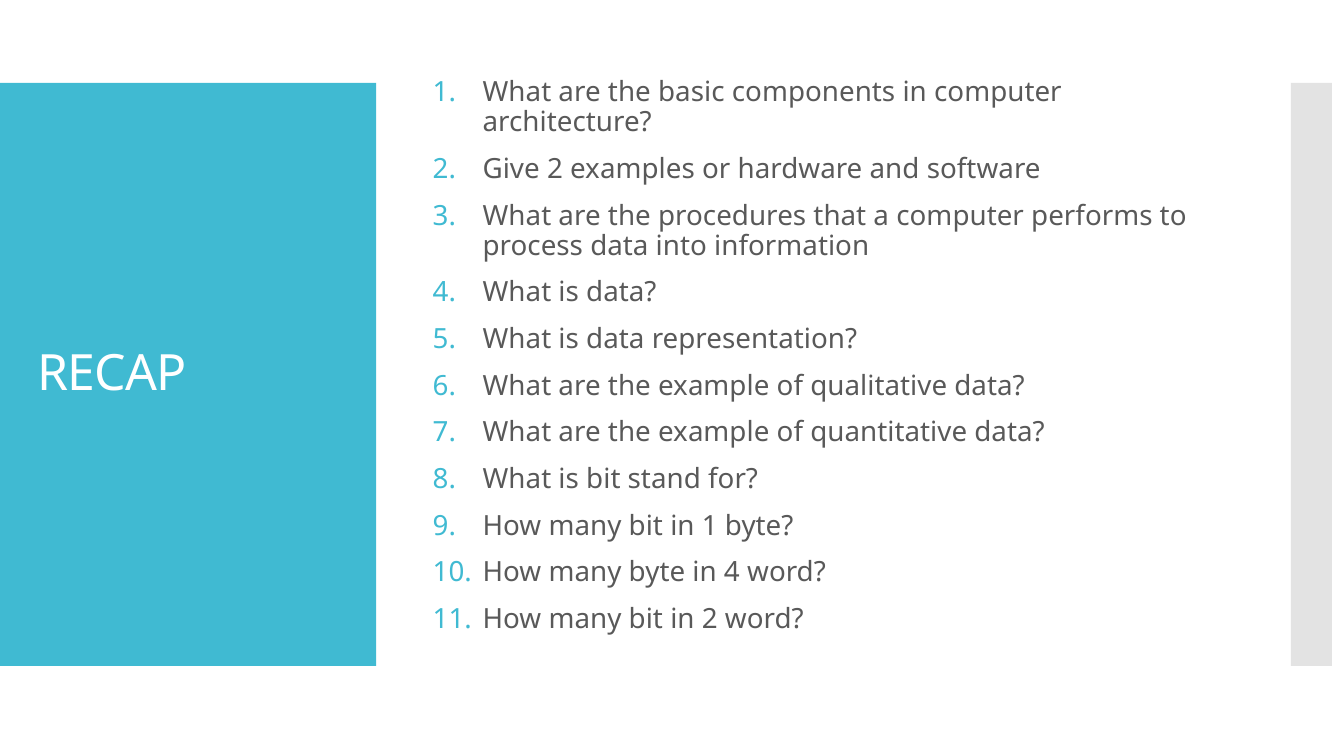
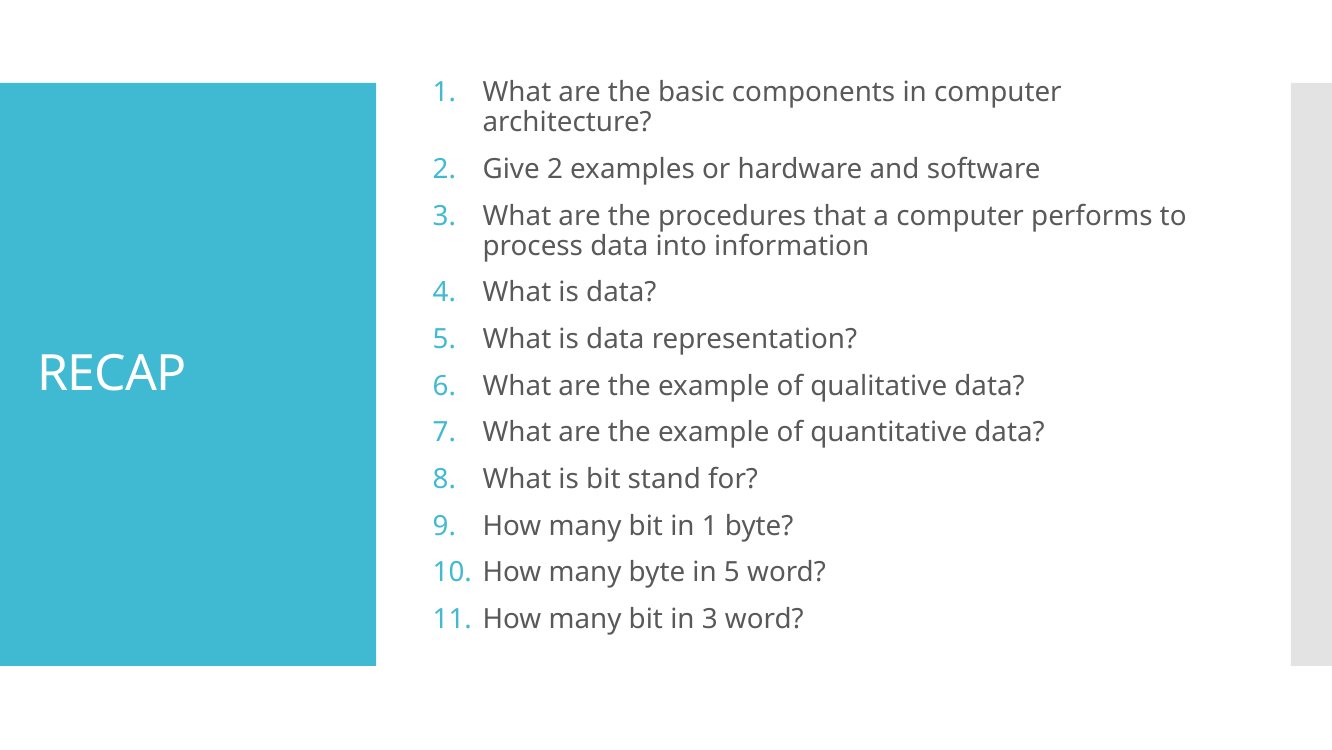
in 4: 4 -> 5 (732, 572)
in 2: 2 -> 3 (710, 619)
